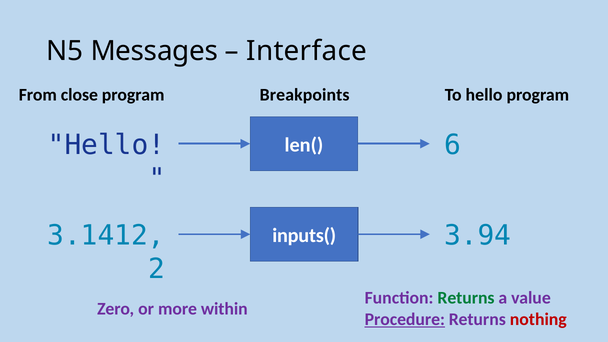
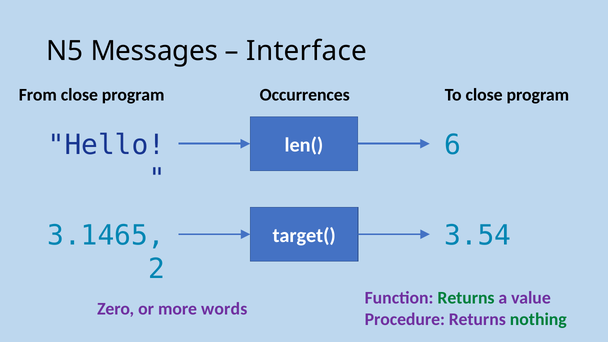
To hello: hello -> close (484, 95)
Breakpoints: Breakpoints -> Occurrences (305, 95)
3.1412: 3.1412 -> 3.1465 (106, 236)
3.94: 3.94 -> 3.54 (478, 236)
inputs(: inputs( -> target( (304, 236)
within: within -> words (224, 309)
Procedure underline: present -> none (405, 319)
nothing colour: red -> green (538, 319)
